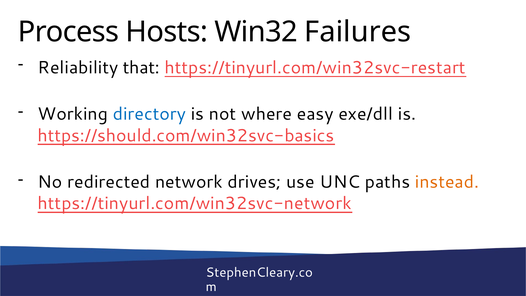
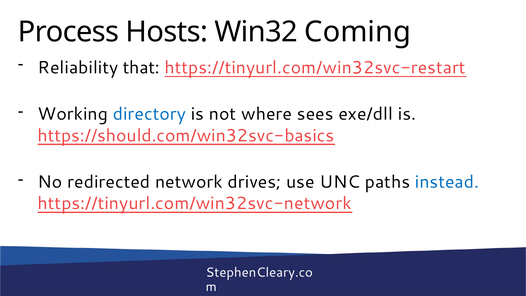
Failures: Failures -> Coming (358, 32)
easy: easy -> sees (315, 114)
instead colour: orange -> blue (447, 182)
